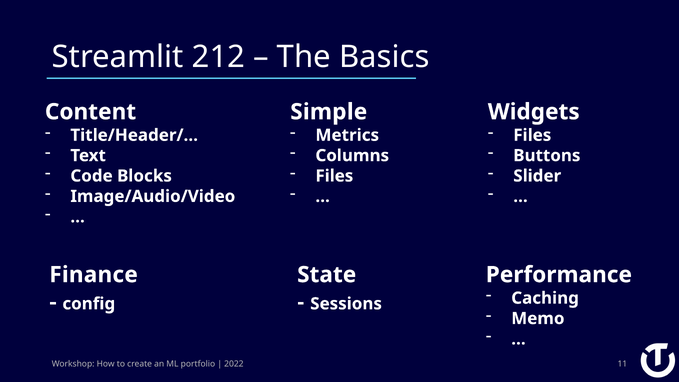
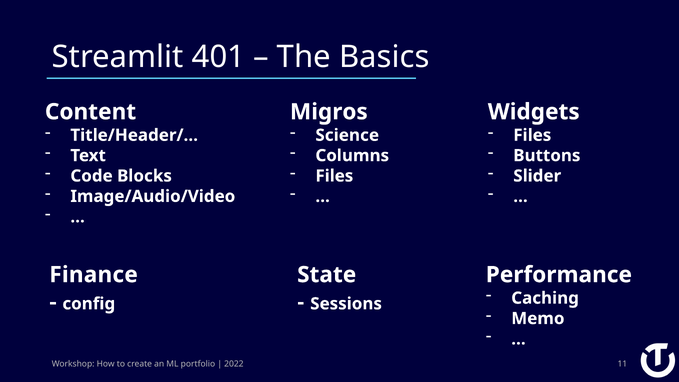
212: 212 -> 401 (218, 57)
Simple: Simple -> Migros (329, 112)
Metrics: Metrics -> Science (347, 135)
